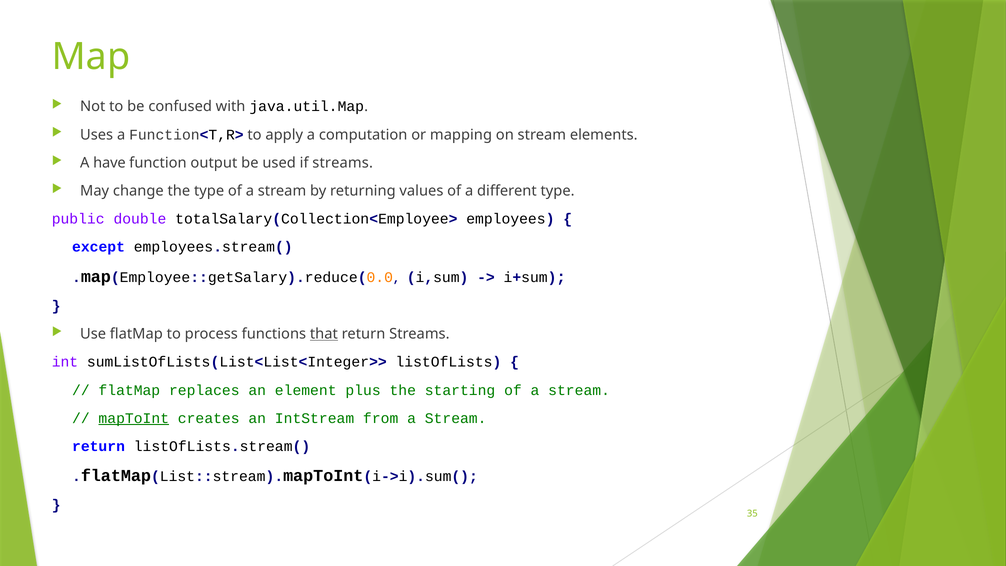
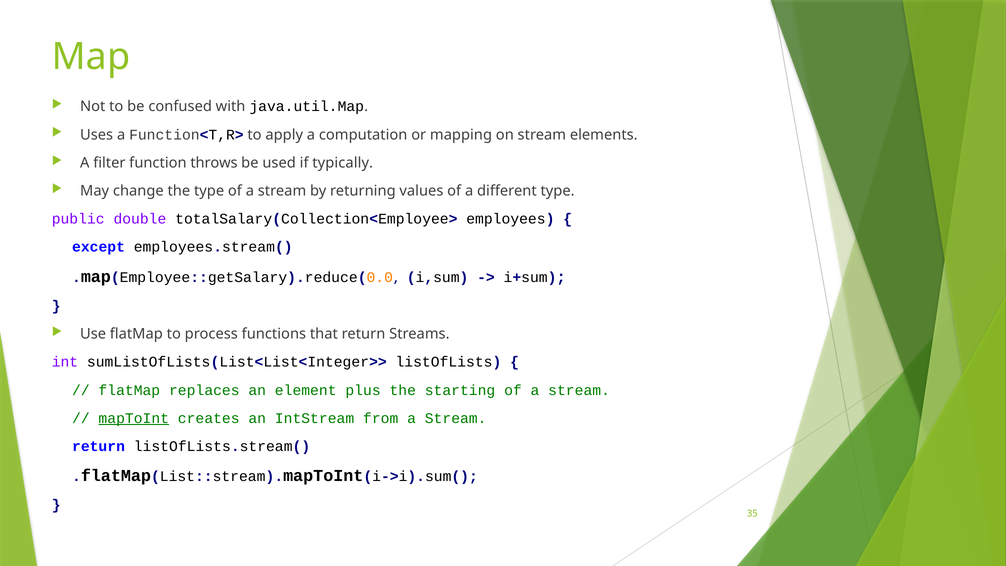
have: have -> filter (109, 163)
output: output -> throws (214, 163)
if streams: streams -> typically (343, 163)
that underline: present -> none (324, 334)
